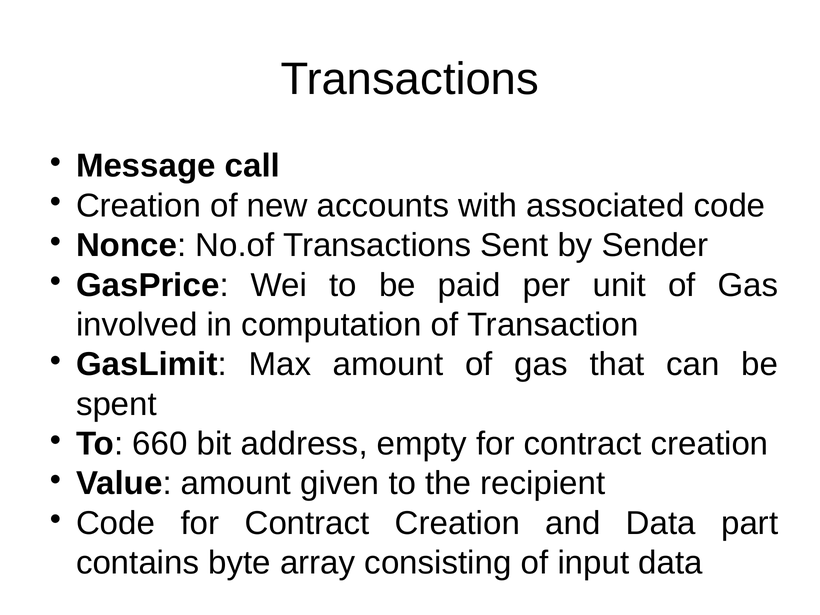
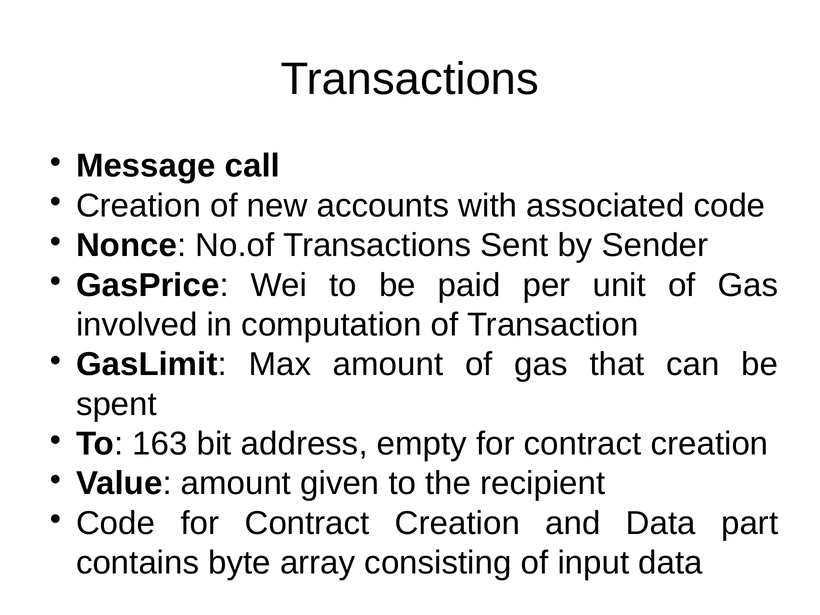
660: 660 -> 163 (160, 444)
